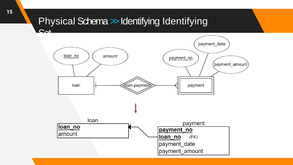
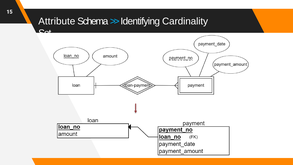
Physical: Physical -> Attribute (57, 21)
Identifying Identifying: Identifying -> Cardinality (185, 21)
